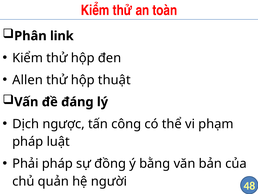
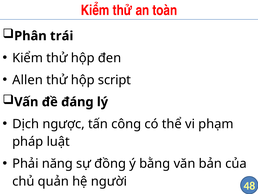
link: link -> trái (62, 36)
thuật: thuật -> script (114, 80)
Phải pháp: pháp -> năng (57, 163)
